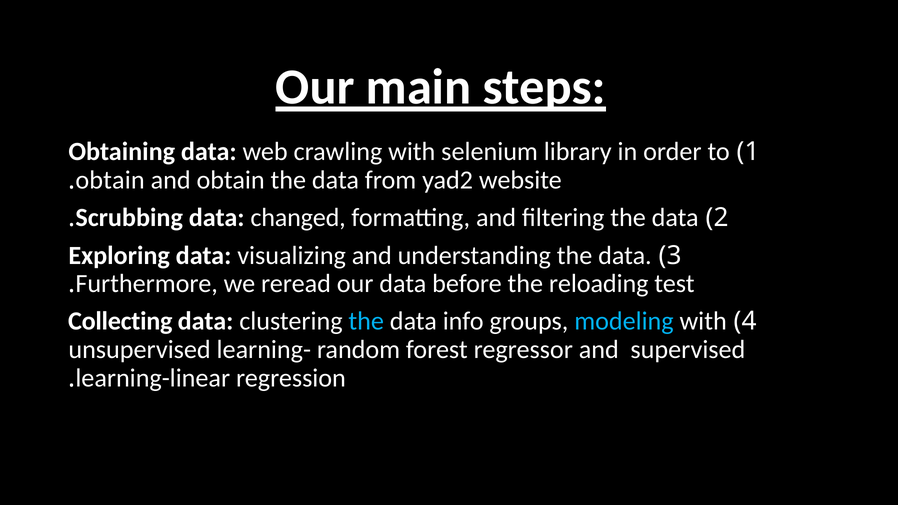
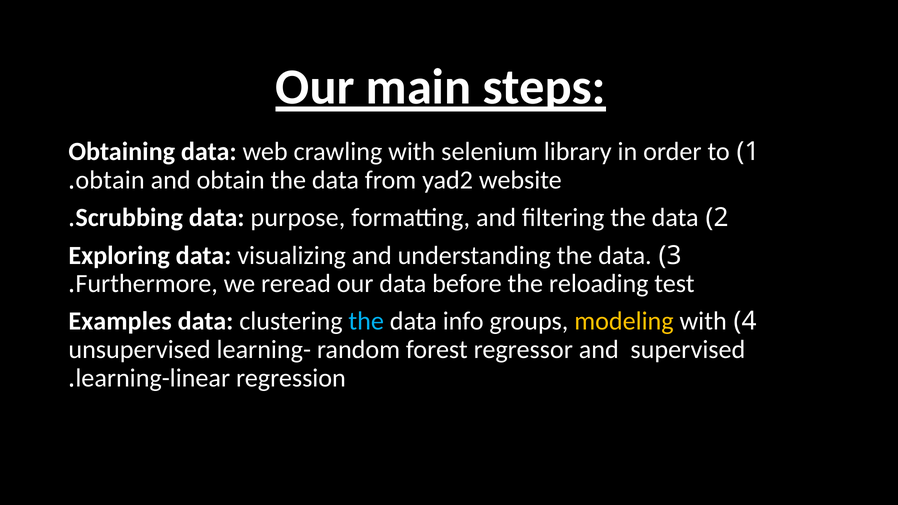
changed: changed -> purpose (298, 218)
Collecting: Collecting -> Examples (120, 321)
modeling colour: light blue -> yellow (624, 321)
